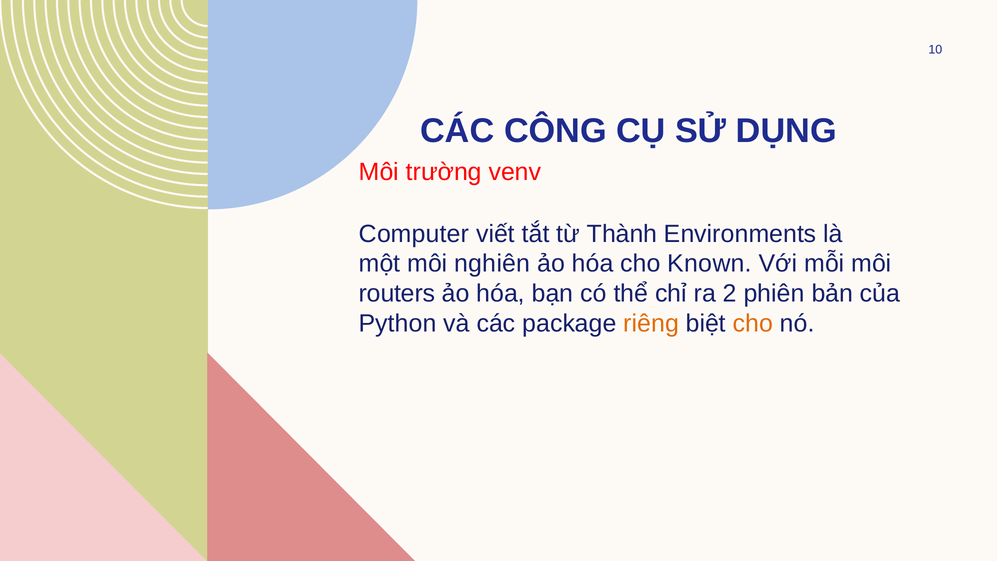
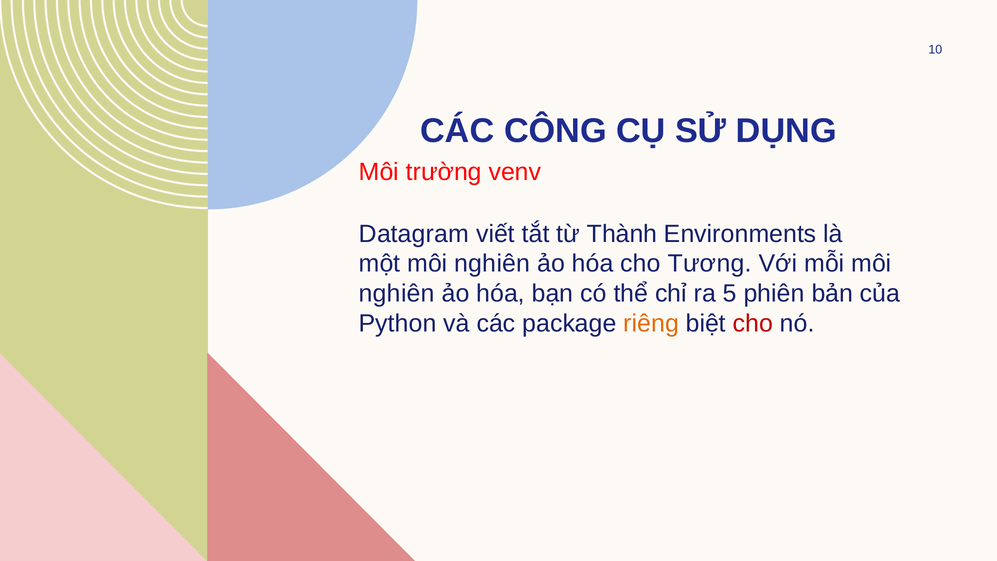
Computer: Computer -> Datagram (414, 234)
Known: Known -> Tương (710, 264)
routers: routers -> nghiên (397, 294)
2: 2 -> 5 (730, 294)
cho colour: orange -> red (753, 323)
